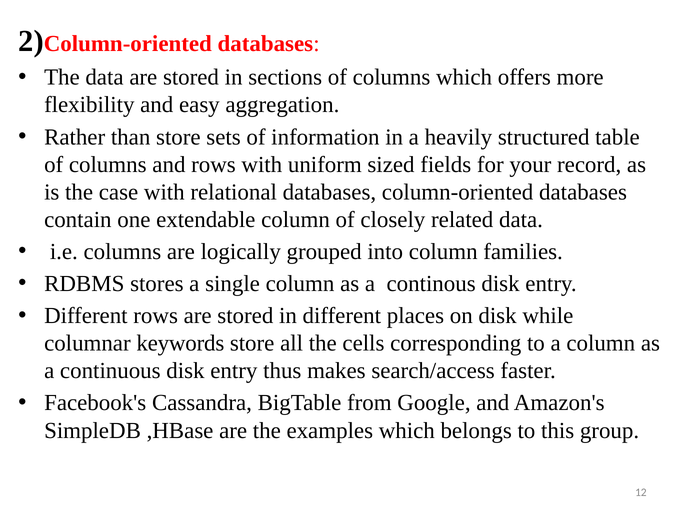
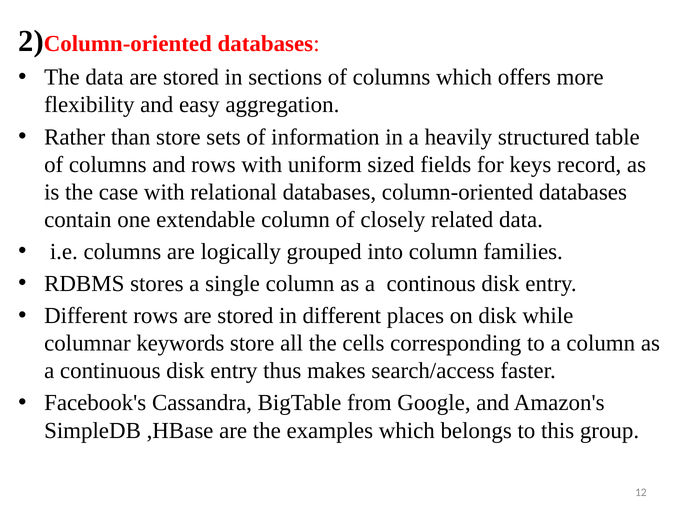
your: your -> keys (530, 164)
